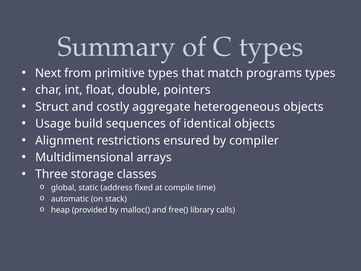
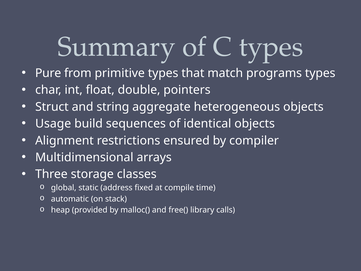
Next: Next -> Pure (48, 73)
costly: costly -> string (113, 107)
